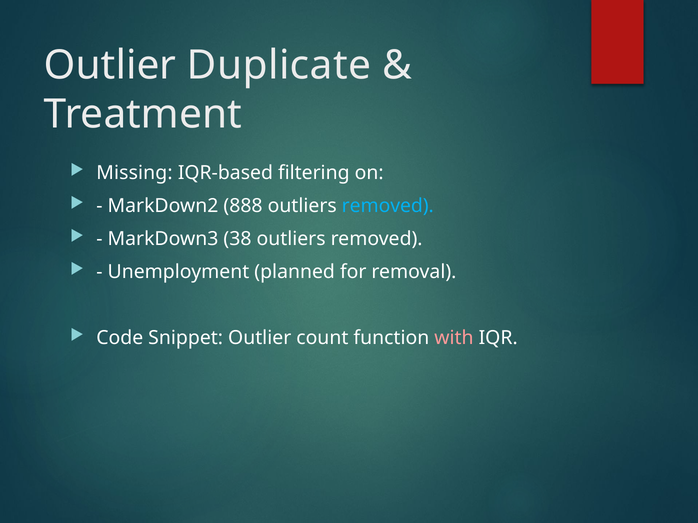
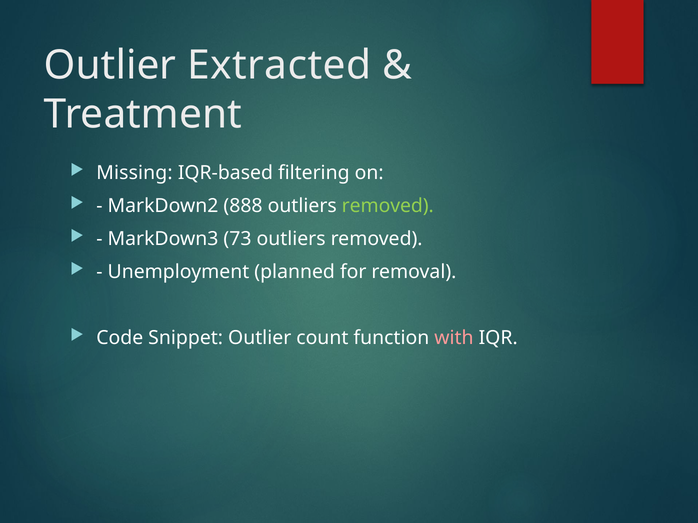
Duplicate: Duplicate -> Extracted (279, 65)
removed colour: light blue -> light green (388, 206)
38: 38 -> 73 (237, 239)
